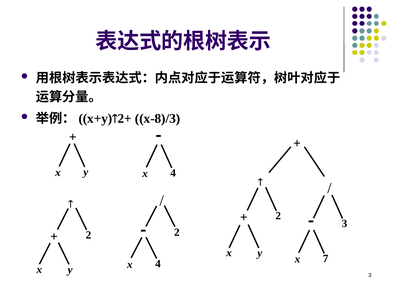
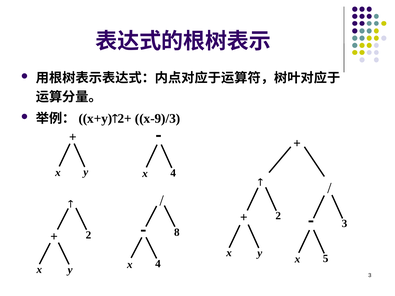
x-8)/3: x-8)/3 -> x-9)/3 (158, 119)
2: 2 -> 8 (177, 232)
7: 7 -> 5 (326, 259)
